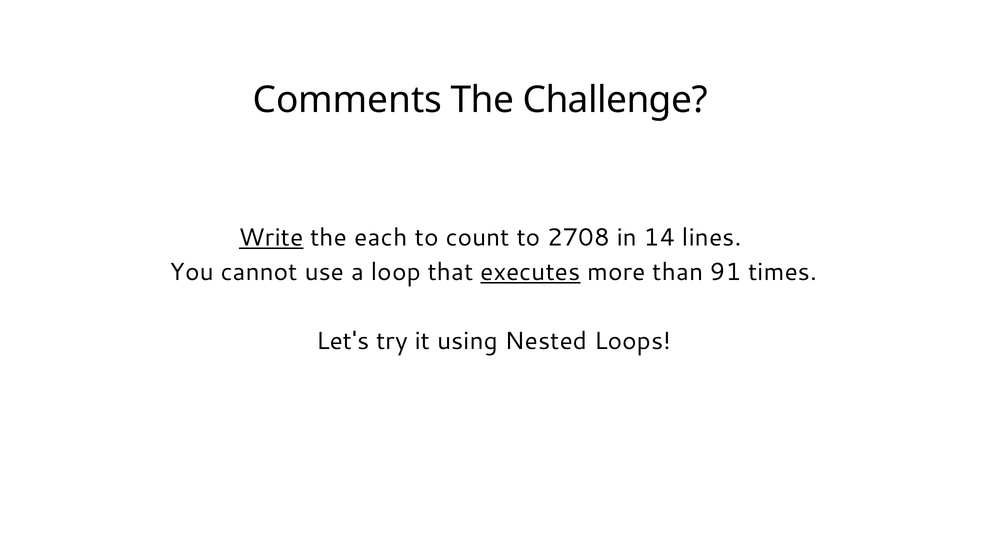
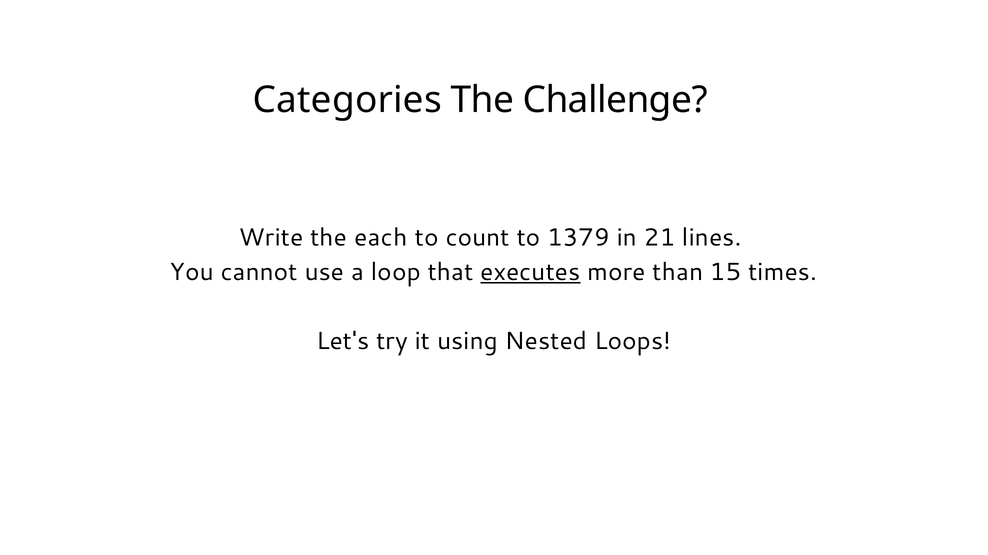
Comments: Comments -> Categories (347, 100)
Write underline: present -> none (271, 238)
2708: 2708 -> 1379 (578, 238)
14: 14 -> 21 (660, 238)
91: 91 -> 15 (726, 273)
